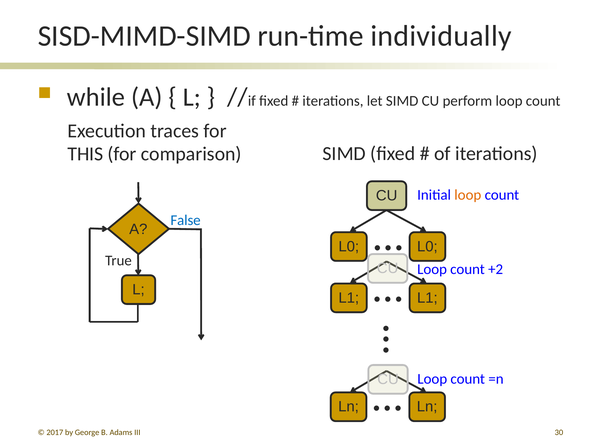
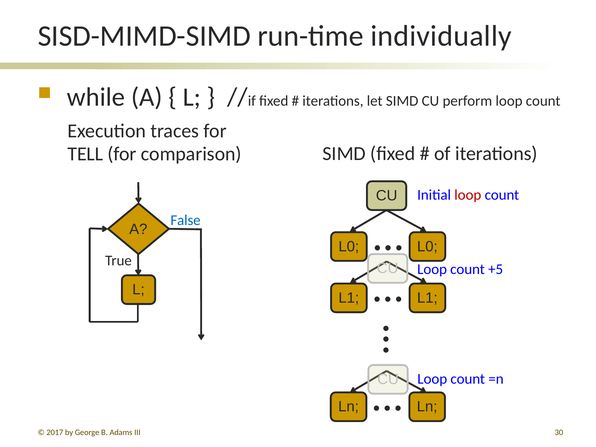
THIS: THIS -> TELL (85, 154)
loop colour: orange -> red (468, 195)
+2: +2 -> +5 (496, 269)
